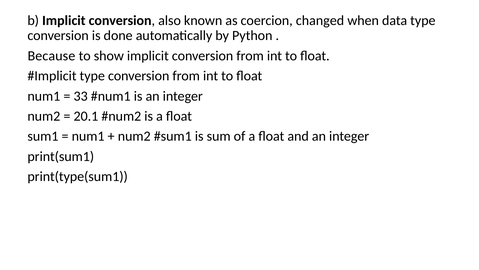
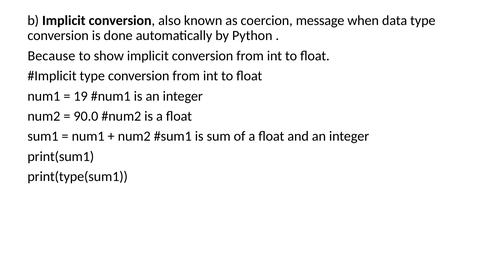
changed: changed -> message (320, 21)
33: 33 -> 19 (81, 96)
20.1: 20.1 -> 90.0 (86, 116)
